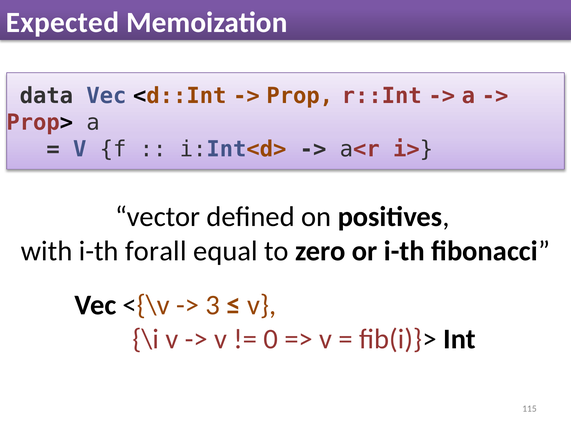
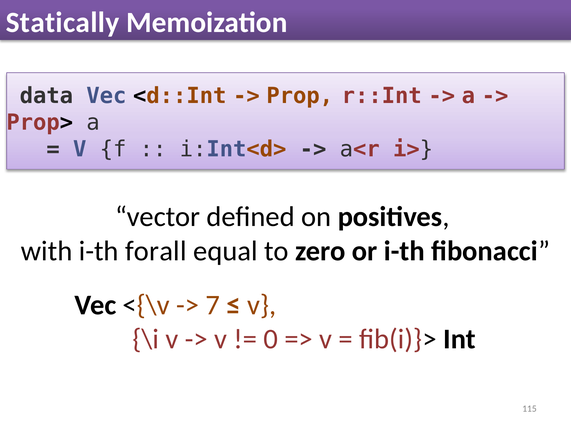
Expected: Expected -> Statically (63, 22)
3: 3 -> 7 (213, 305)
